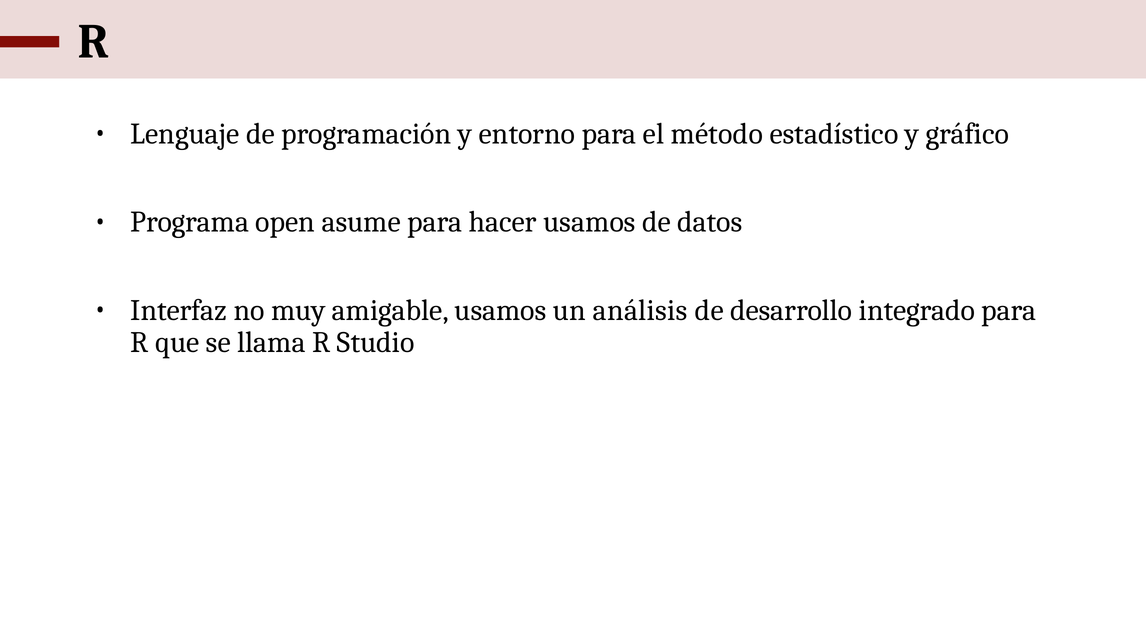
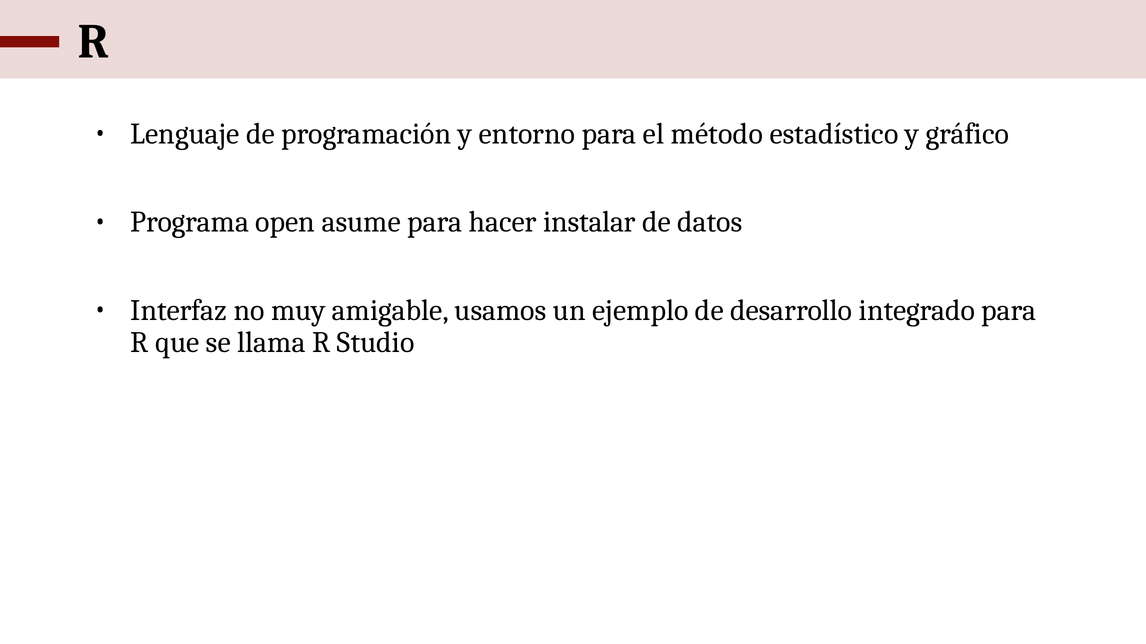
hacer usamos: usamos -> instalar (589, 222)
análisis: análisis -> ejemplo (640, 310)
